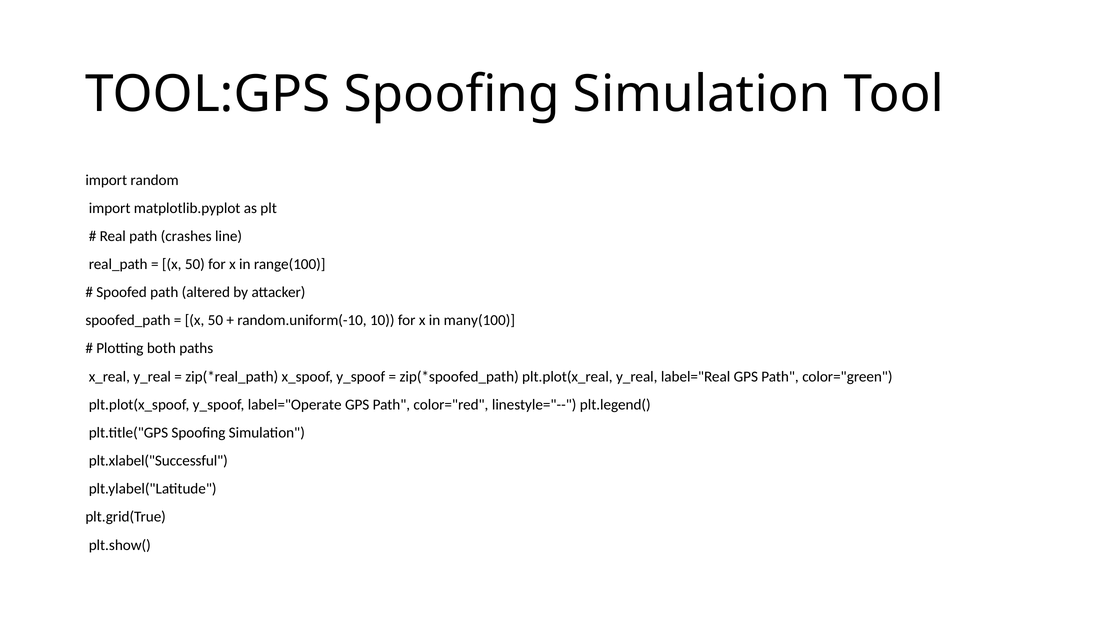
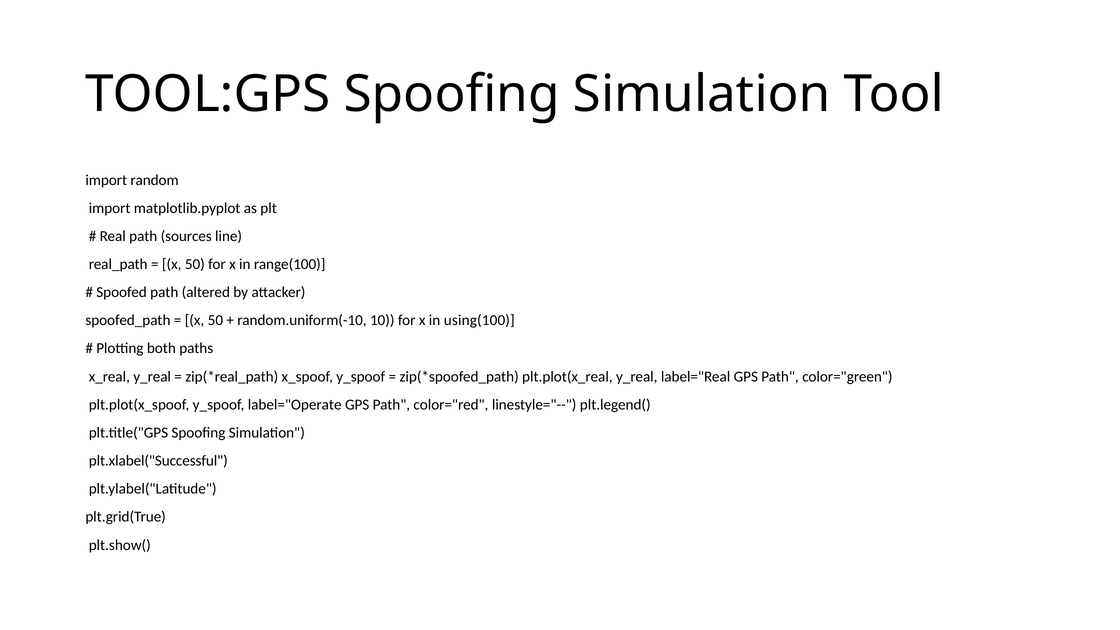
crashes: crashes -> sources (186, 236)
many(100: many(100 -> using(100 (479, 320)
